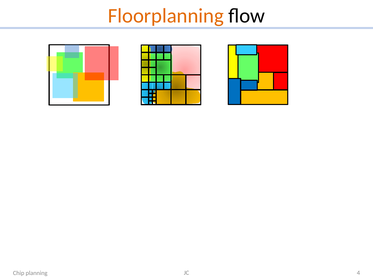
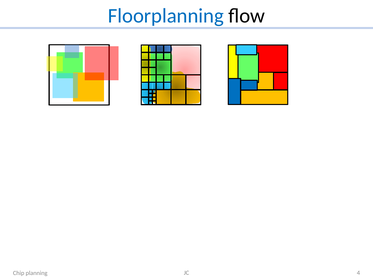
Floorplanning colour: orange -> blue (166, 16)
